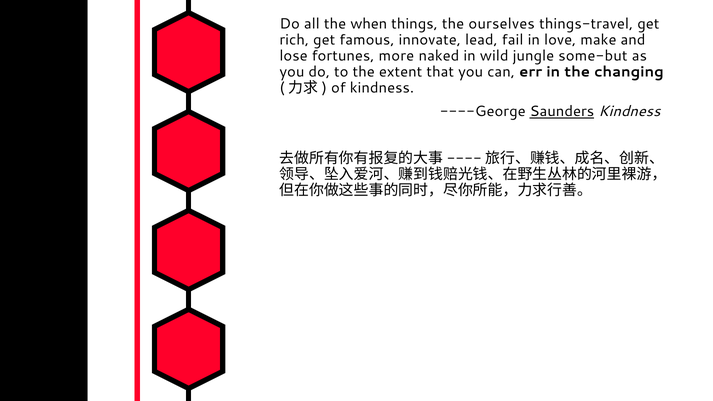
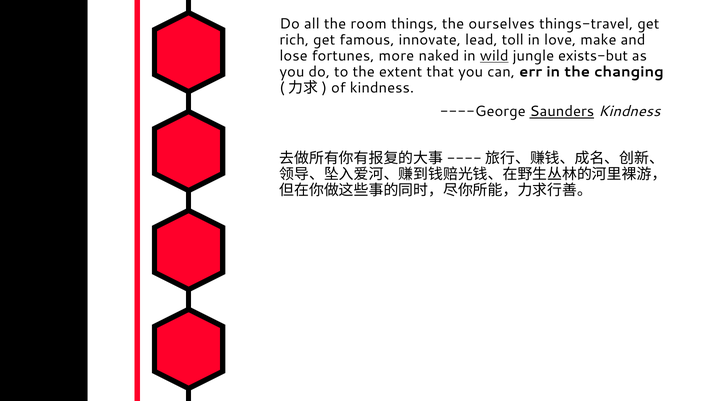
when: when -> room (369, 24)
fail: fail -> toll (513, 40)
wild underline: none -> present (494, 56)
some-but: some-but -> exists-but (593, 56)
